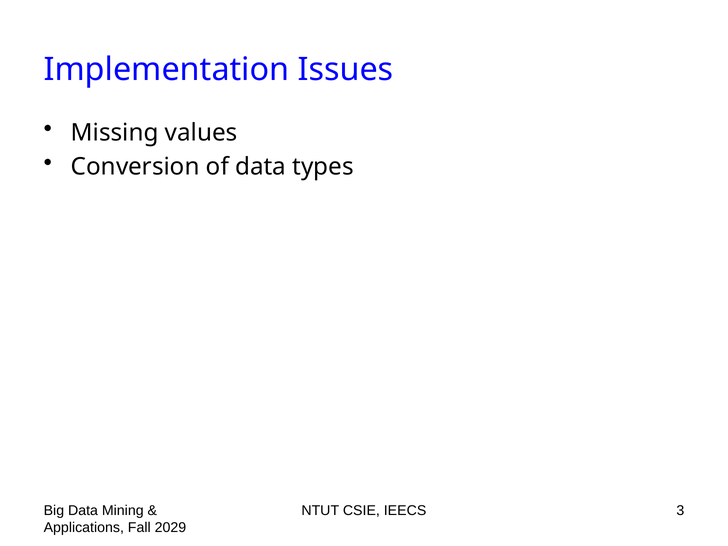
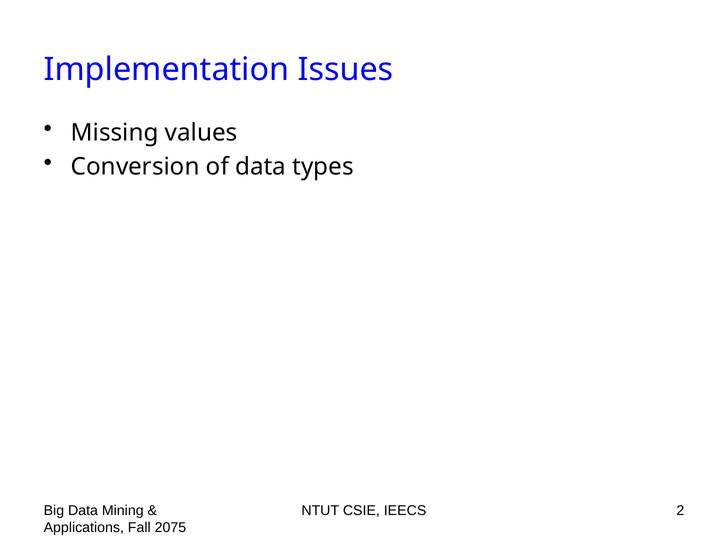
3: 3 -> 2 (680, 510)
2029: 2029 -> 2075 (170, 527)
